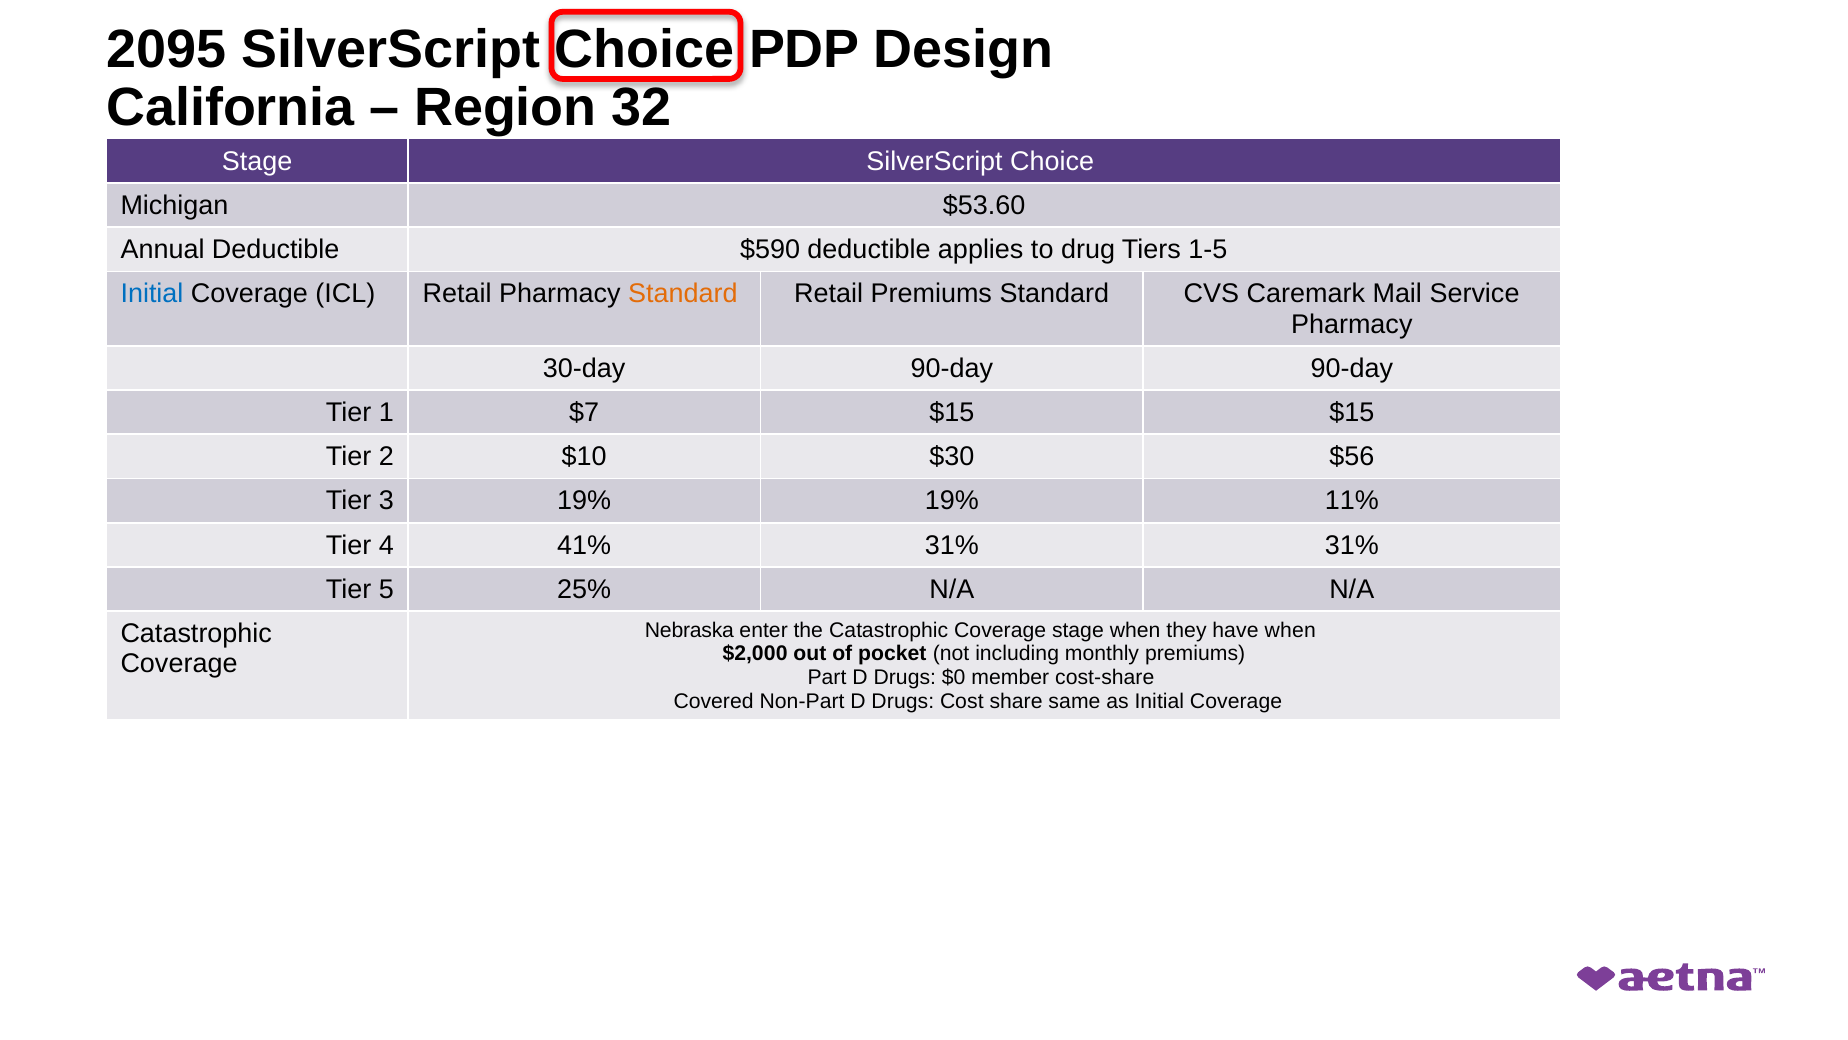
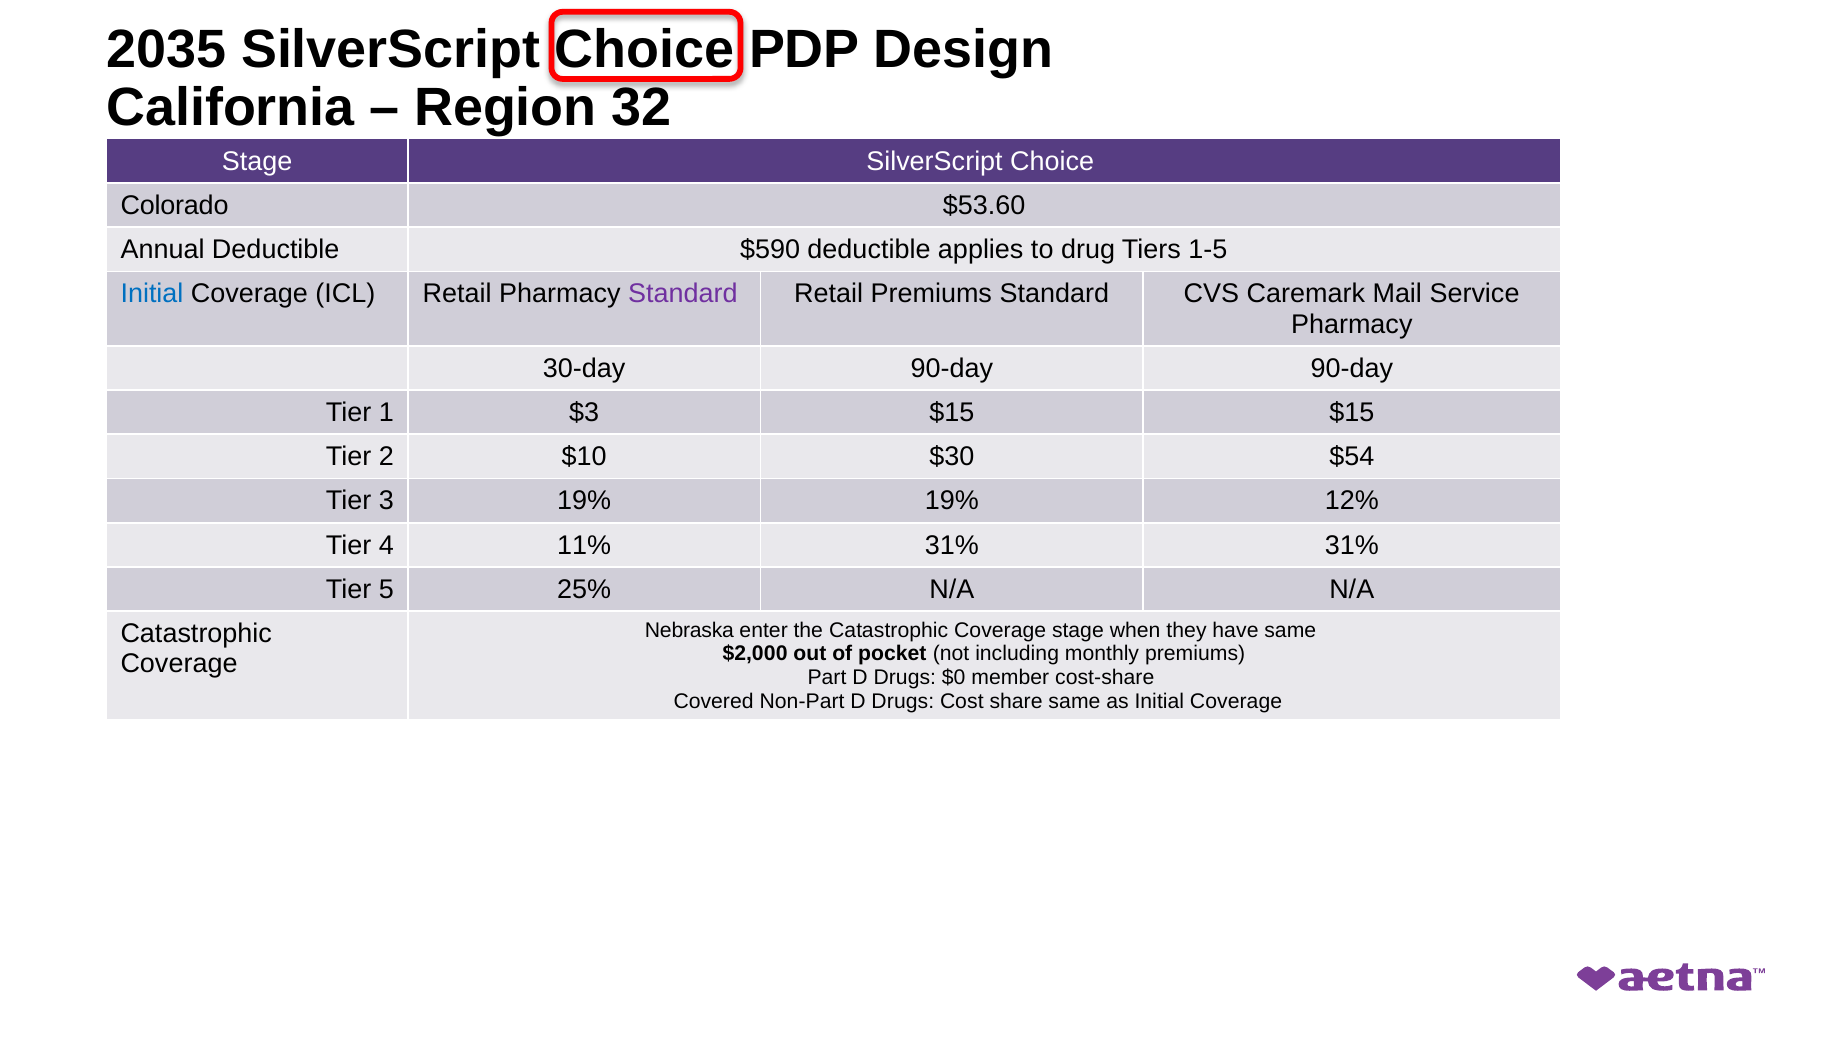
2095: 2095 -> 2035 (167, 50)
Michigan: Michigan -> Colorado (175, 205)
Standard colour: orange -> purple (683, 294)
$7: $7 -> $3 (584, 412)
$56: $56 -> $54 (1352, 457)
11%: 11% -> 12% (1352, 501)
41%: 41% -> 11% (584, 545)
have when: when -> same (1290, 630)
